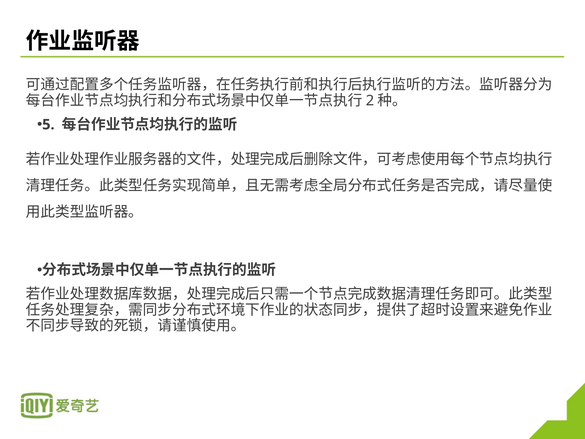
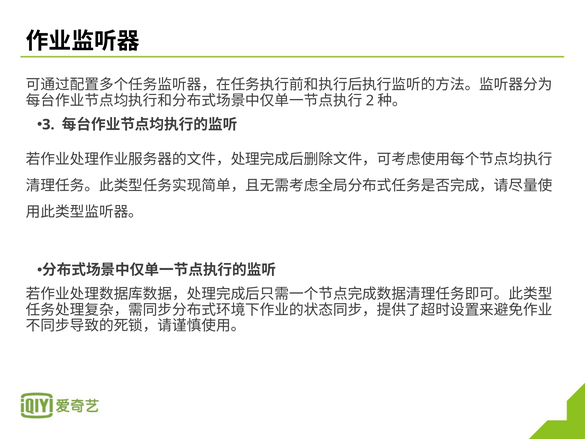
5: 5 -> 3 (48, 124)
